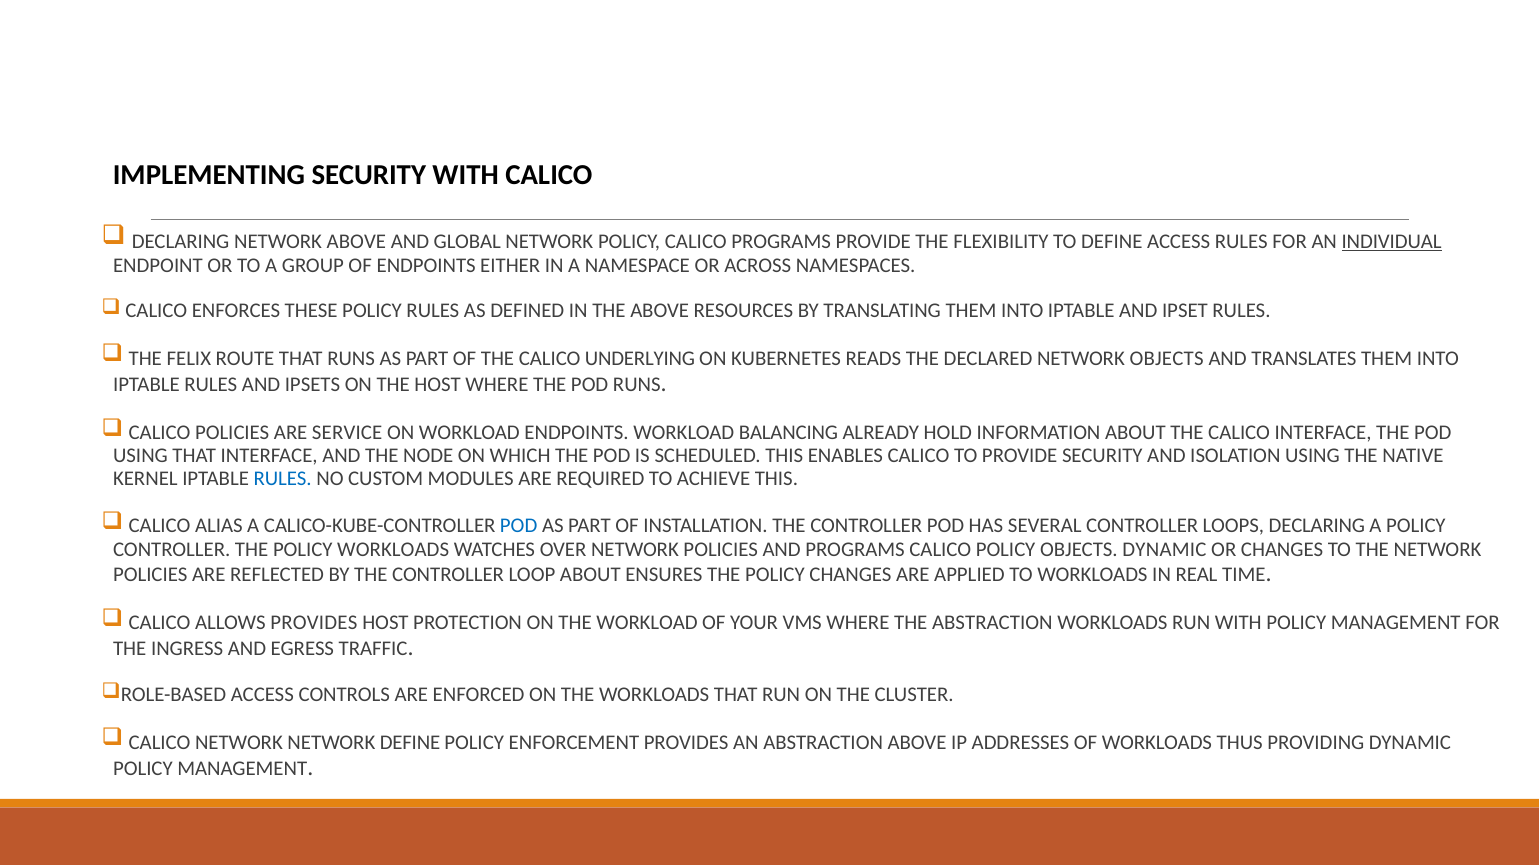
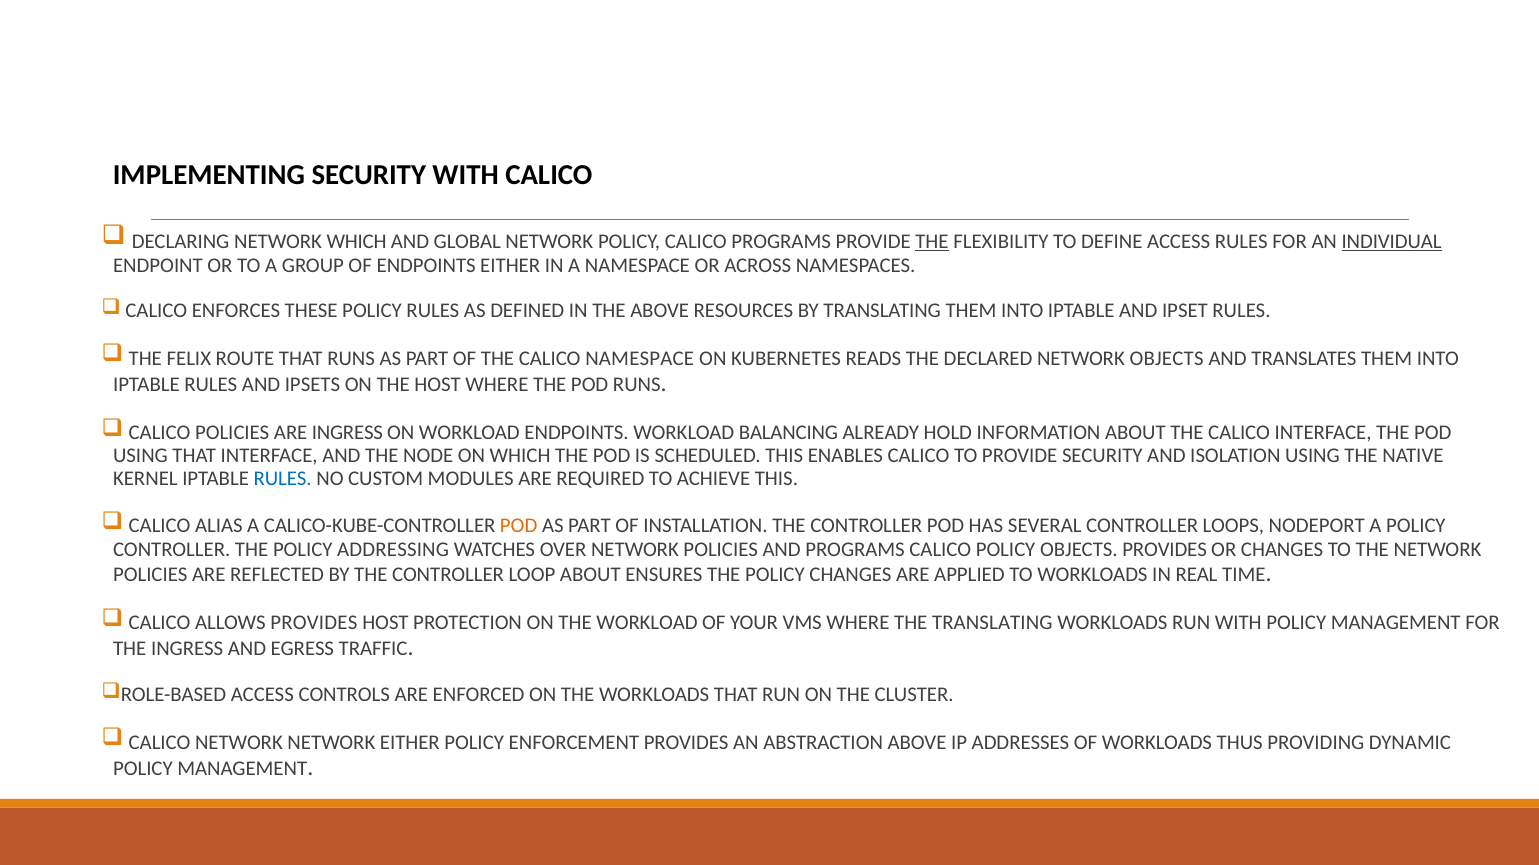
NETWORK ABOVE: ABOVE -> WHICH (357, 242)
THE underline: none -> present (932, 242)
CALICO UNDERLYING: UNDERLYING -> NAMESPACE (640, 359)
ARE SERVICE: SERVICE -> INGRESS (347, 433)
POD colour: blue -> orange (519, 527)
LOOPS DECLARING: DECLARING -> NODEPORT (1317, 527)
POLICY WORKLOADS: WORKLOADS -> ADDRESSING (393, 550)
OBJECTS DYNAMIC: DYNAMIC -> PROVIDES (1165, 550)
THE ABSTRACTION: ABSTRACTION -> TRANSLATING (992, 623)
NETWORK DEFINE: DEFINE -> EITHER (410, 743)
